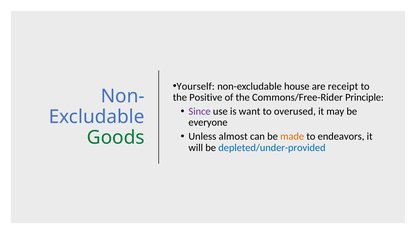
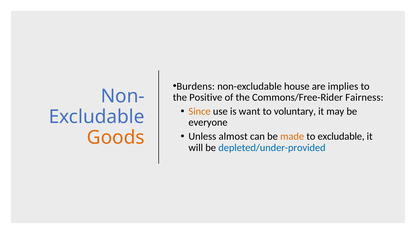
Yourself: Yourself -> Burdens (196, 86)
receipt: receipt -> implies (343, 86)
Principle: Principle -> Fairness (364, 97)
Since colour: purple -> orange (200, 111)
overused: overused -> voluntary (295, 111)
to endeavors: endeavors -> excludable (341, 136)
Goods colour: green -> orange (116, 137)
